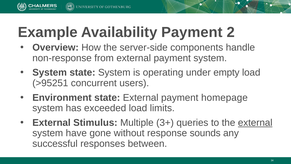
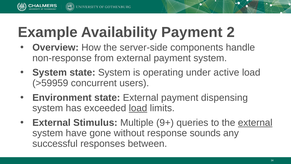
empty: empty -> active (226, 72)
>95251: >95251 -> >59959 (50, 83)
homepage: homepage -> dispensing (224, 97)
load underline: none -> present (138, 108)
3+: 3+ -> 9+ (165, 122)
